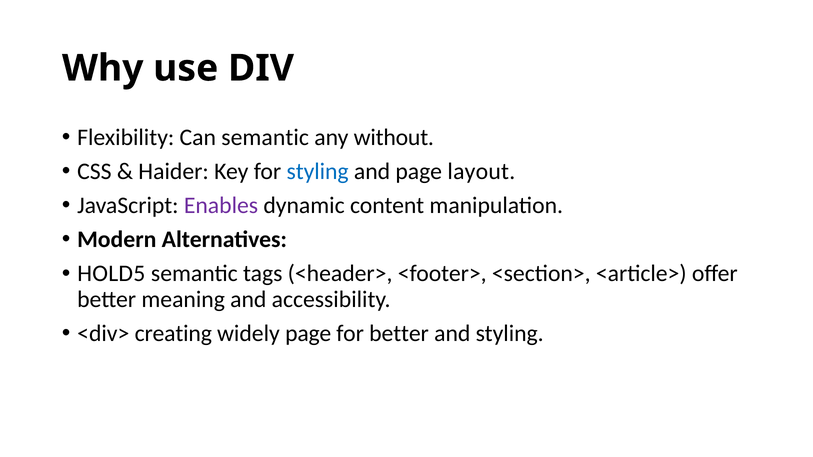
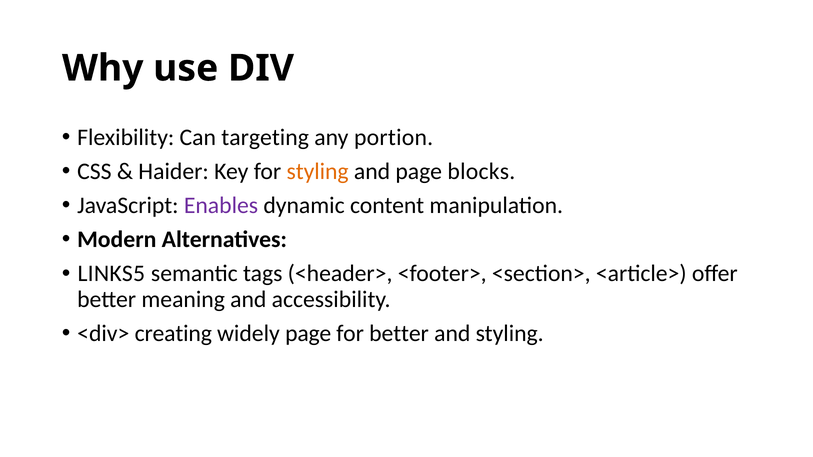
Can semantic: semantic -> targeting (265, 137)
without: without -> portion (394, 137)
styling colour: blue -> orange (318, 172)
layout: layout -> blocks (481, 172)
HOLD5: HOLD5 -> LINKS5 (111, 274)
